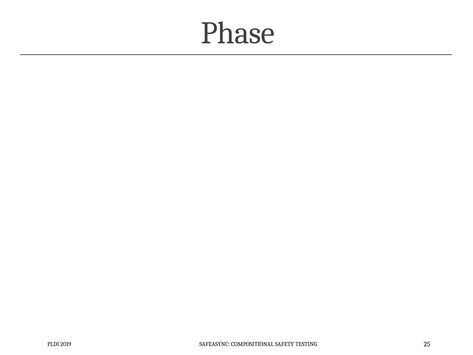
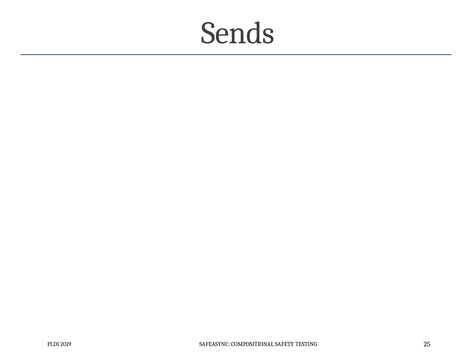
Phase: Phase -> Sends (238, 33)
